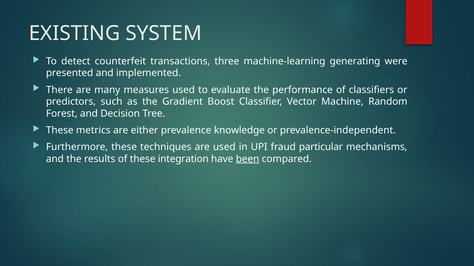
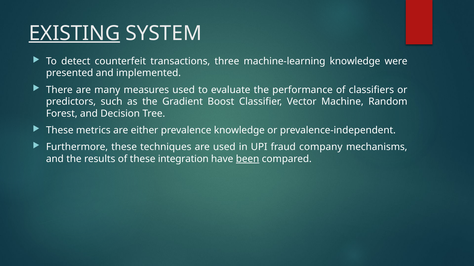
EXISTING underline: none -> present (74, 33)
machine-learning generating: generating -> knowledge (355, 61)
particular: particular -> company (321, 147)
